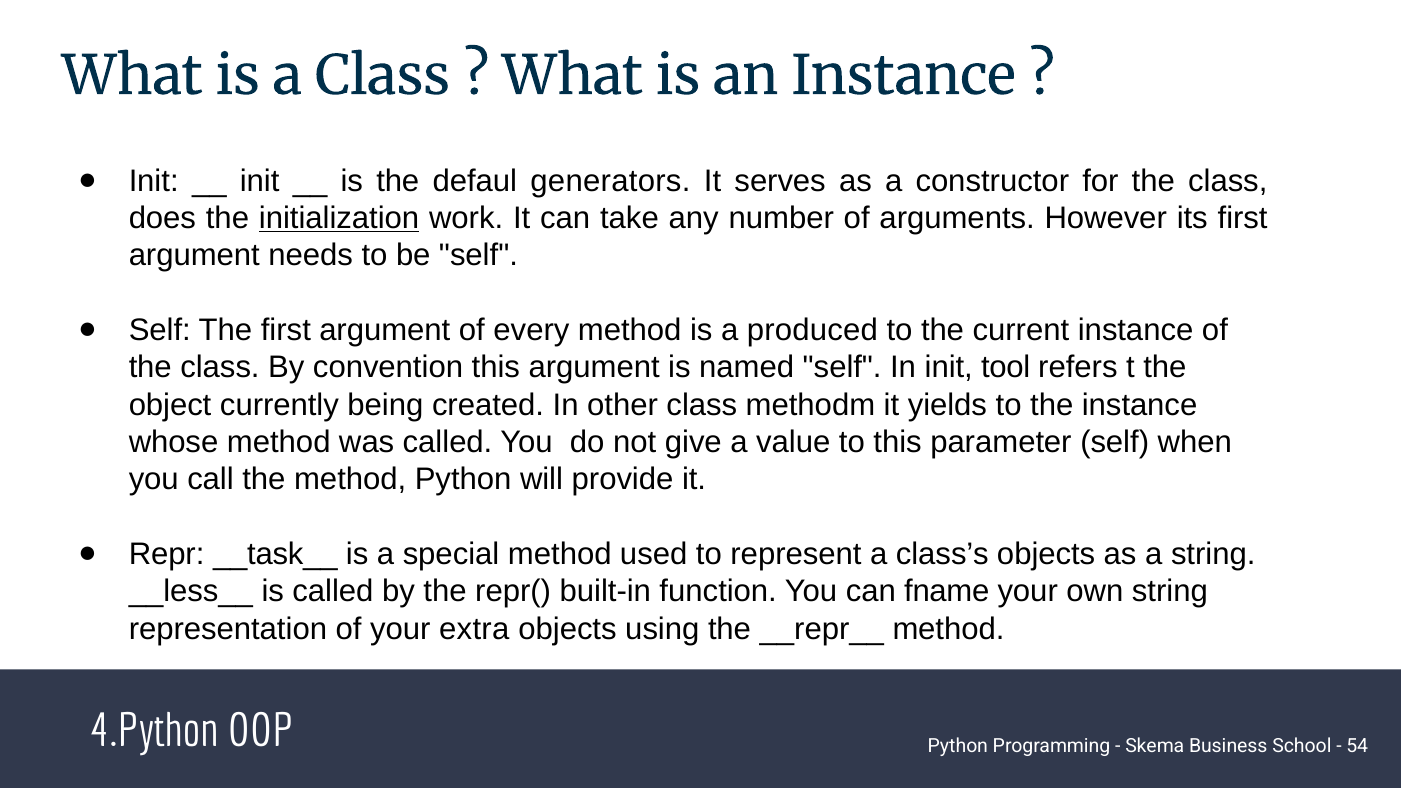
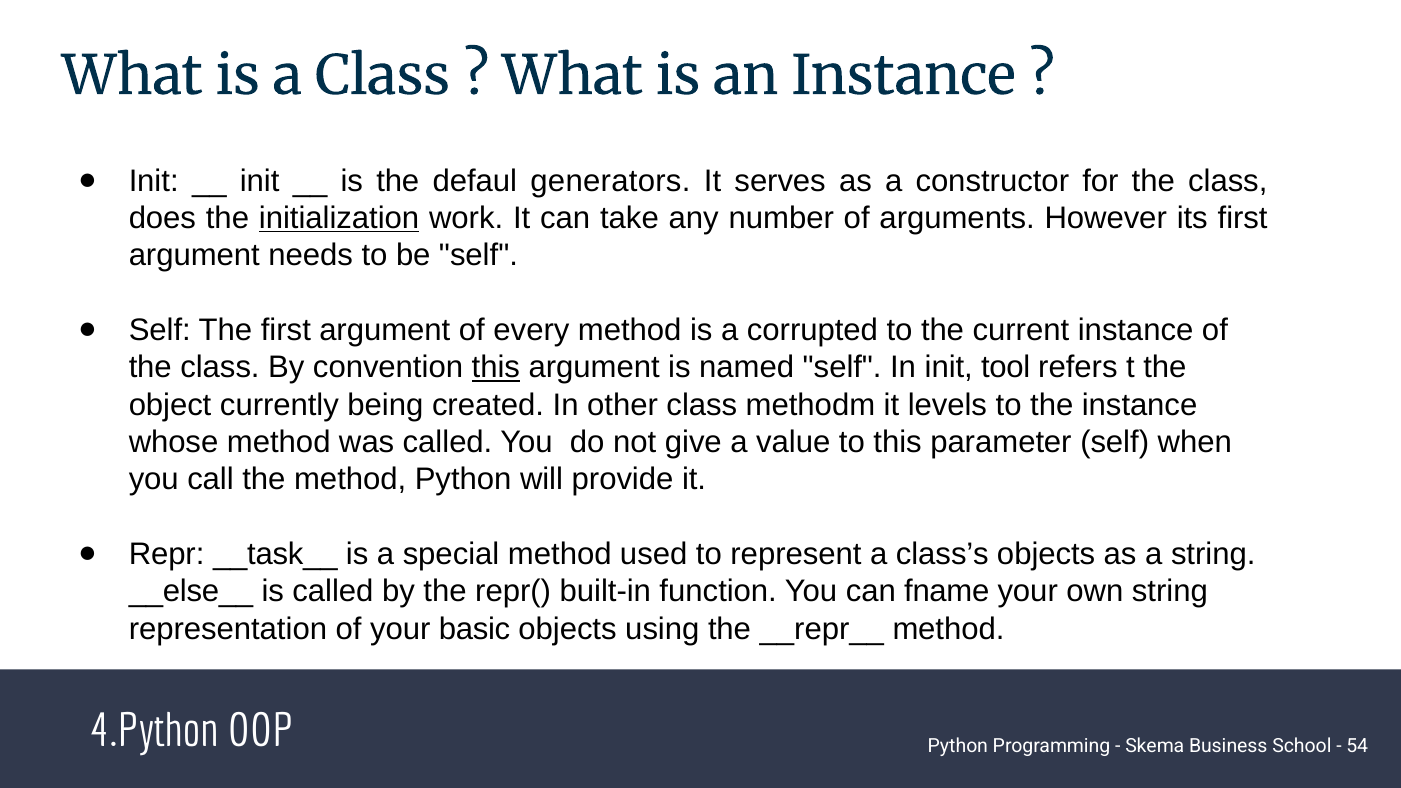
produced: produced -> corrupted (812, 330)
this underline: none -> present (496, 368)
yields: yields -> levels (947, 405)
__less__: __less__ -> __else__ (191, 592)
extra: extra -> basic (475, 629)
